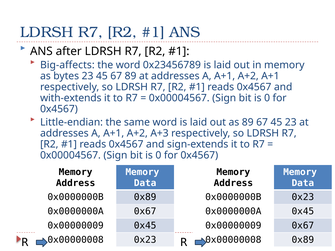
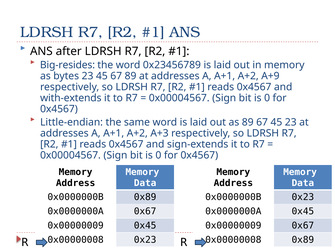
Big-affects: Big-affects -> Big-resides (67, 65)
A+2 A+1: A+1 -> A+9 (270, 76)
